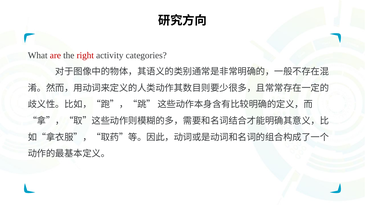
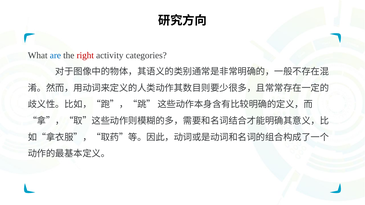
are colour: red -> blue (55, 55)
